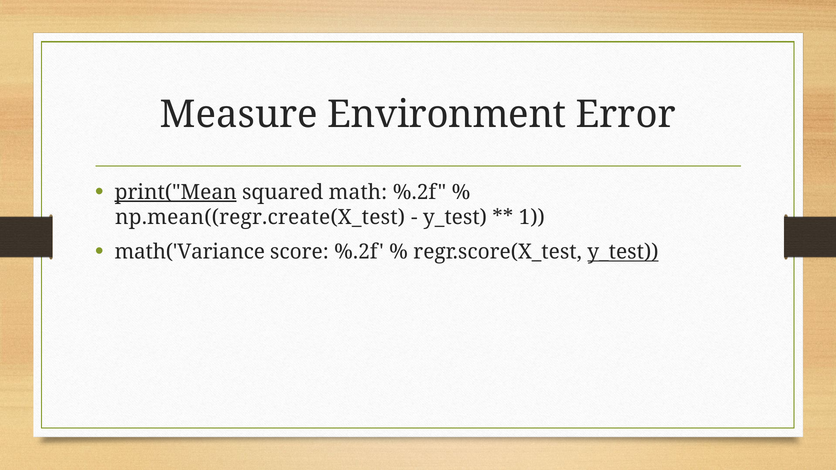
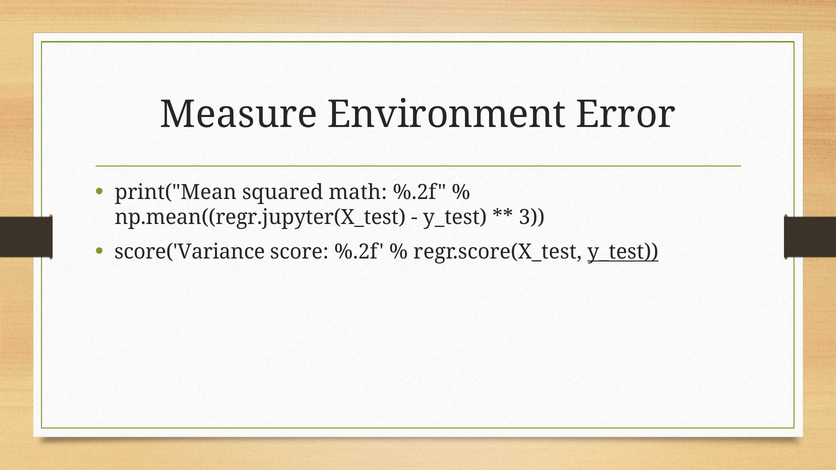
print("Mean underline: present -> none (176, 192)
np.mean((regr.create(X_test: np.mean((regr.create(X_test -> np.mean((regr.jupyter(X_test (260, 218)
1: 1 -> 3 (532, 218)
math('Variance: math('Variance -> score('Variance (190, 252)
